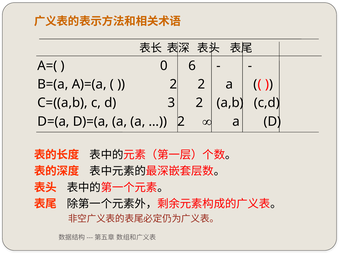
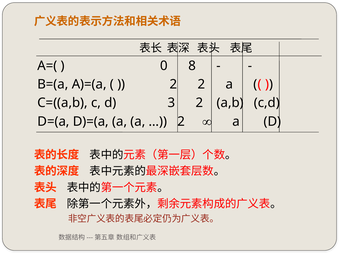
6: 6 -> 8 (192, 66)
